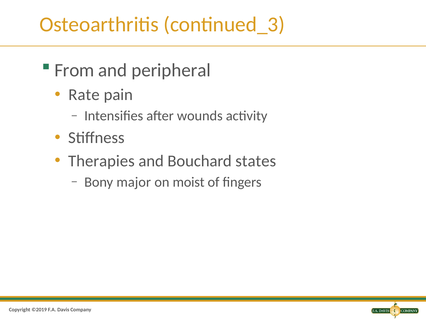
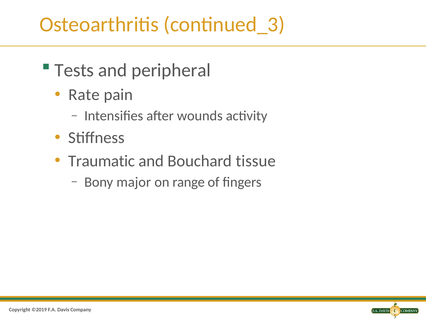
From: From -> Tests (74, 70)
Therapies: Therapies -> Traumatic (102, 161)
states: states -> tissue (256, 161)
moist: moist -> range (189, 182)
